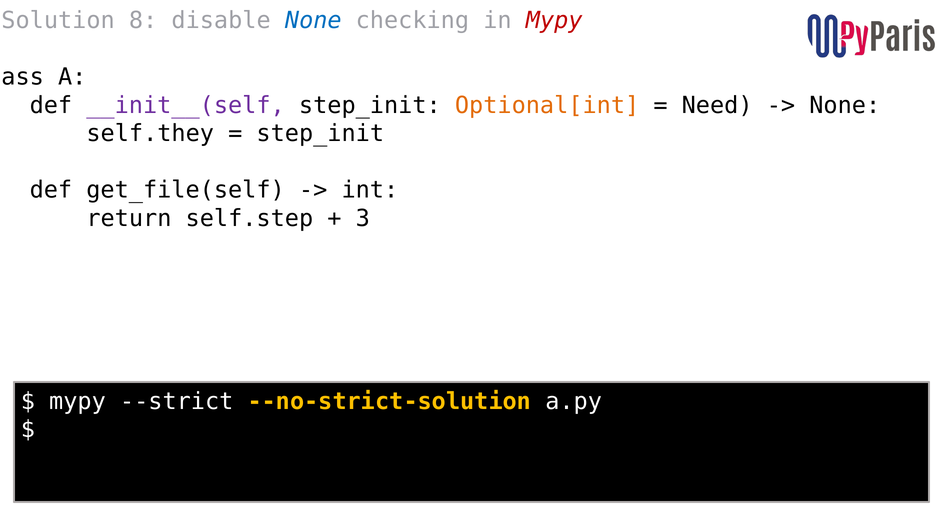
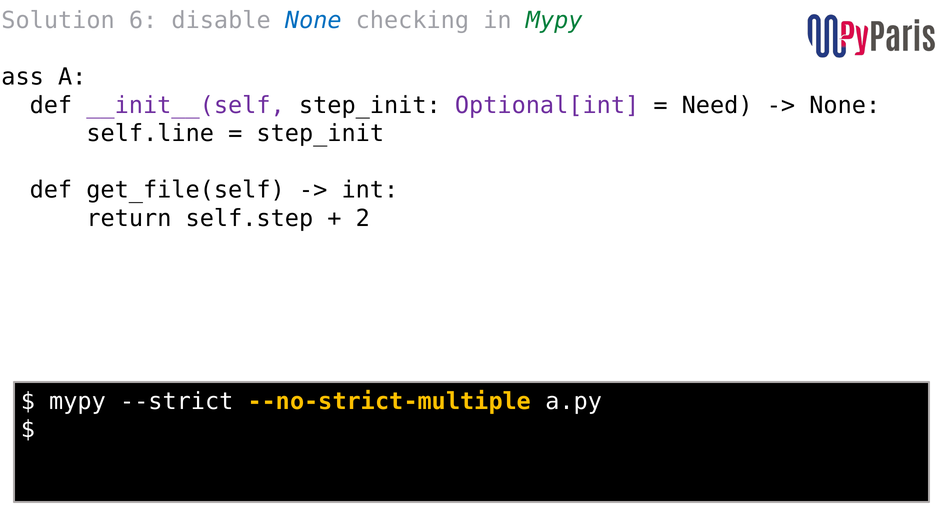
8: 8 -> 6 (143, 21)
Mypy colour: red -> green (554, 21)
Optional[int colour: orange -> purple (547, 105)
self.they: self.they -> self.line (150, 134)
3: 3 -> 2 (363, 218)
--no-strict-solution: --no-strict-solution -> --no-strict-multiple (389, 401)
